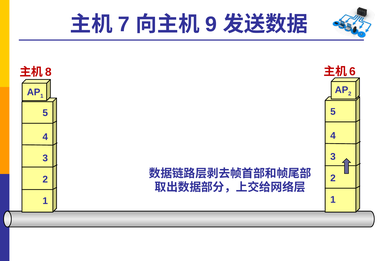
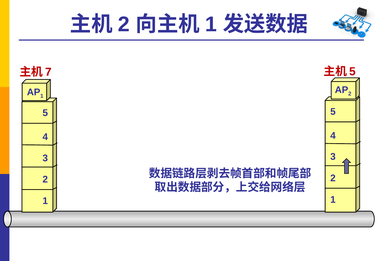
7: 7 -> 2 (124, 24)
9: 9 -> 1 (211, 24)
6: 6 -> 5 (352, 71)
8: 8 -> 7 (48, 72)
